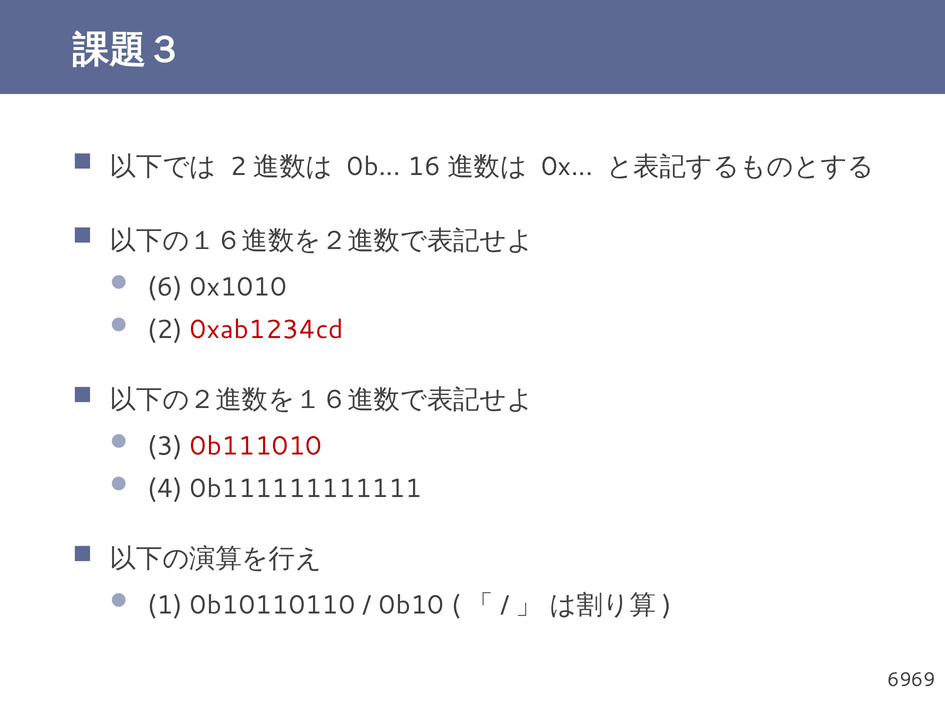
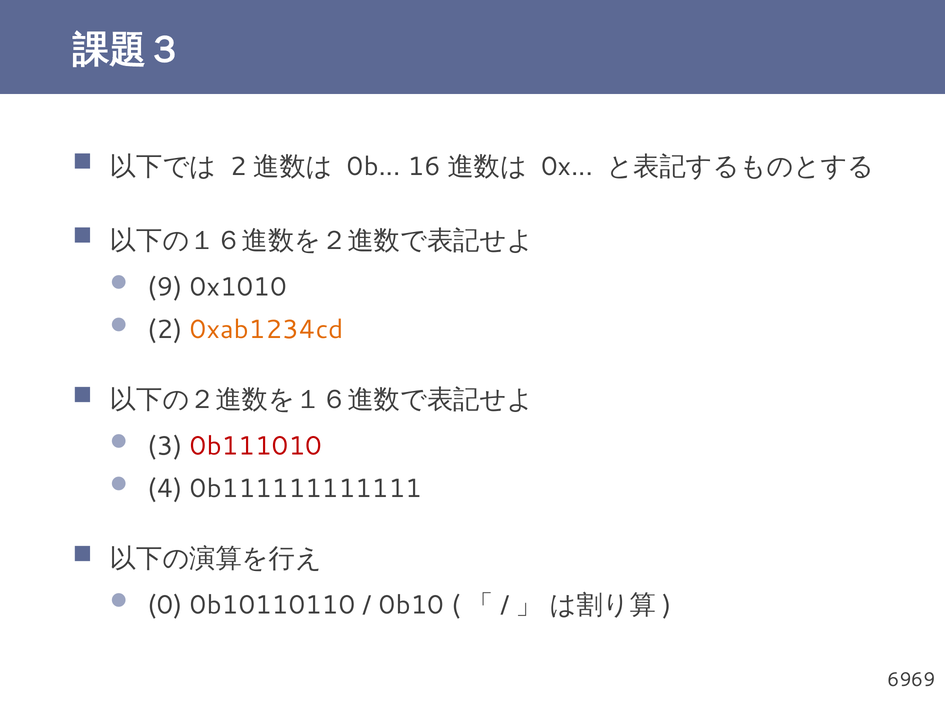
6: 6 -> 9 (165, 287)
0xab1234cd colour: red -> orange (267, 329)
1: 1 -> 0 (165, 605)
